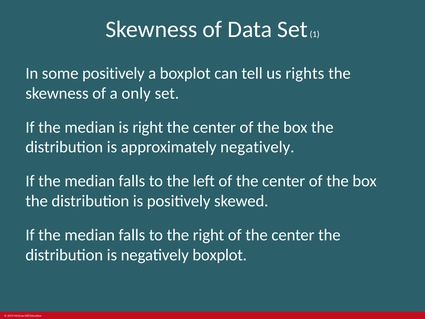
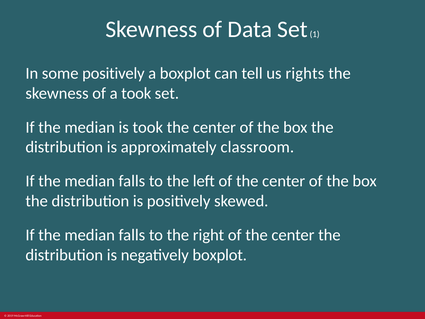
a only: only -> took (136, 93)
is right: right -> took (148, 127)
approximately negatively: negatively -> classroom (257, 147)
